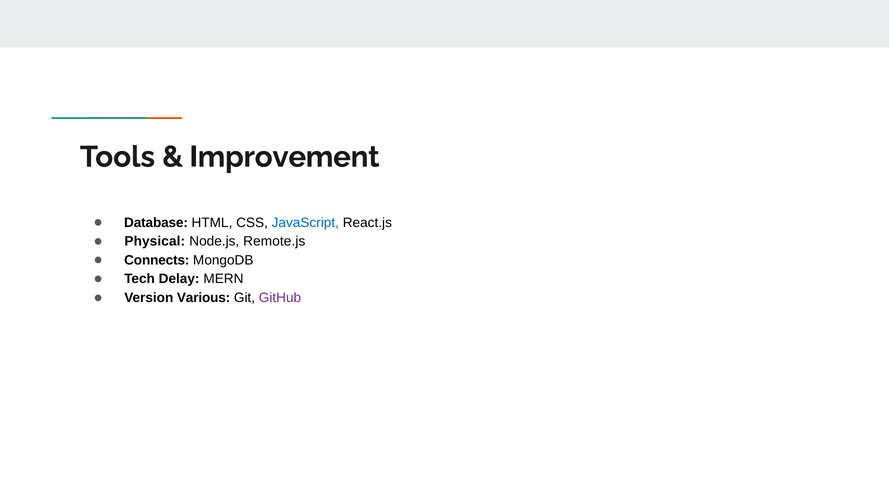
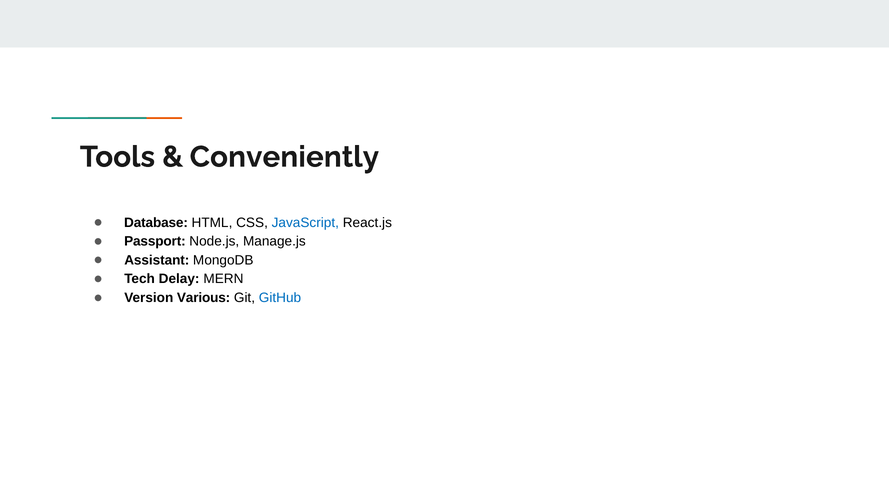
Improvement: Improvement -> Conveniently (284, 157)
Physical: Physical -> Passport (155, 241)
Remote.js: Remote.js -> Manage.js (274, 241)
Connects: Connects -> Assistant (157, 260)
GitHub colour: purple -> blue (280, 298)
